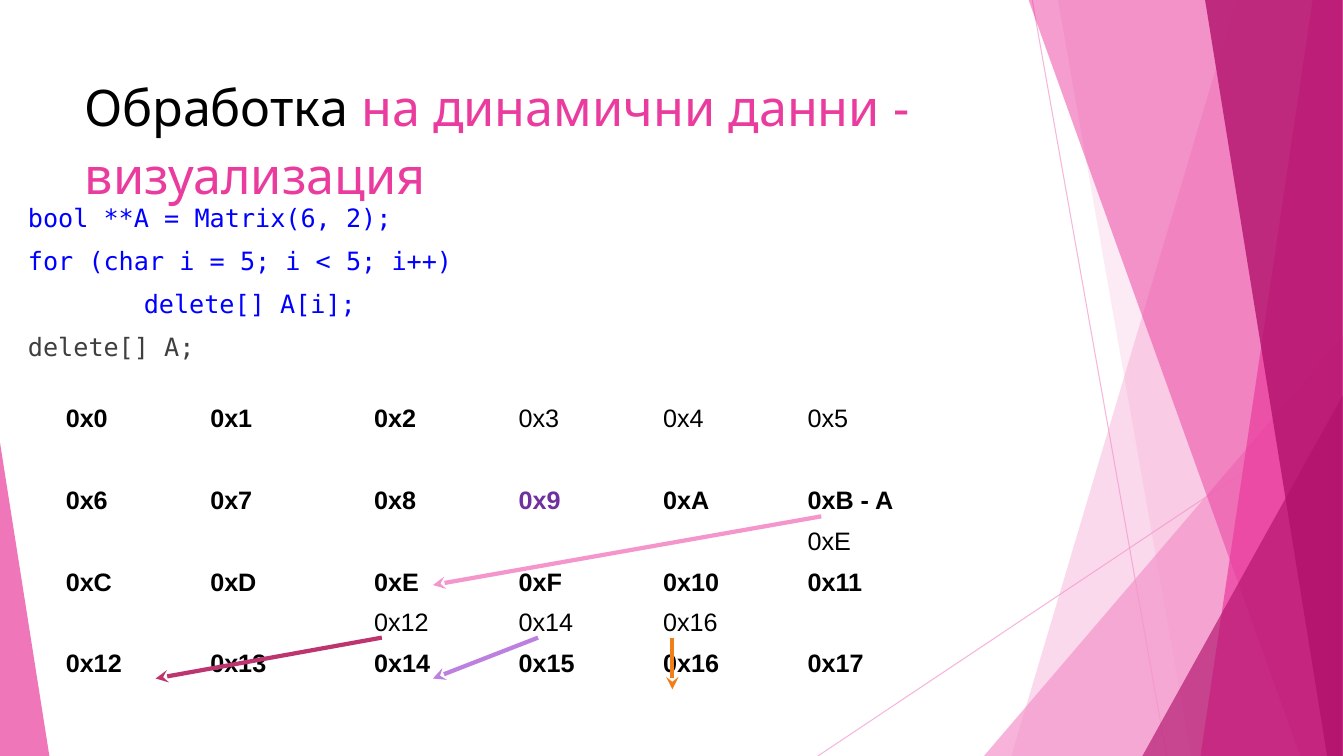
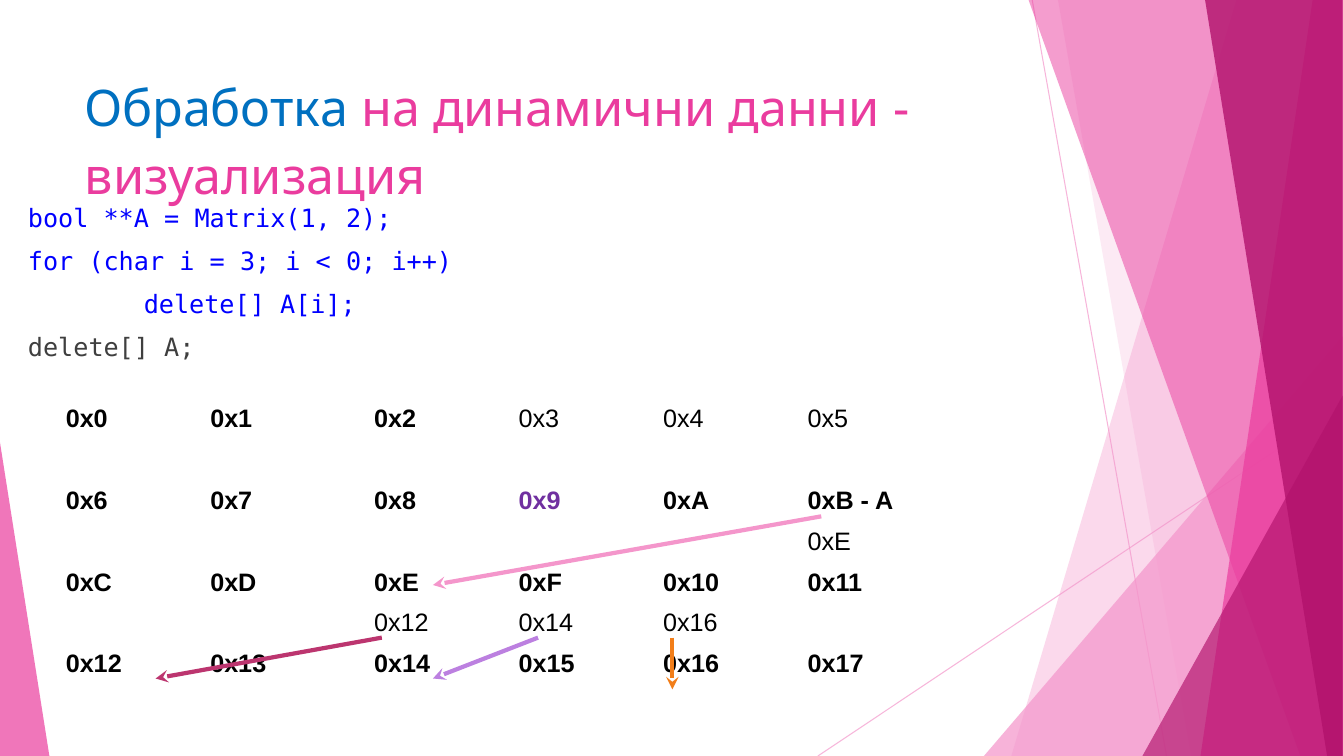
Обработка colour: black -> blue (216, 109)
Matrix(6: Matrix(6 -> Matrix(1 (263, 219)
5: 5 -> 3 (255, 262)
5: 5 -> 0 (361, 262)
